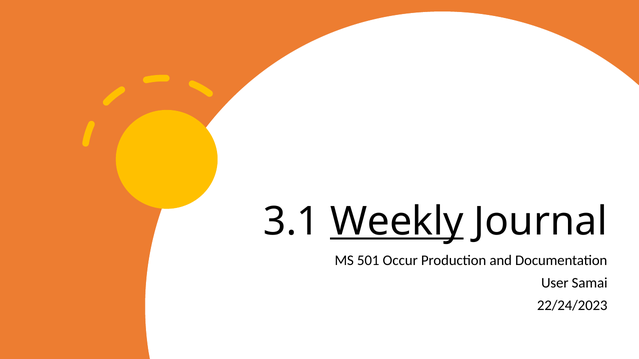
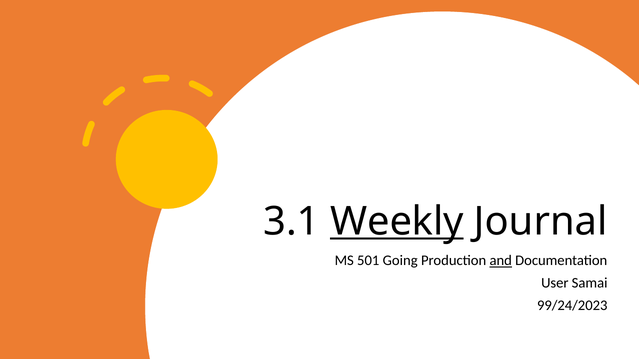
Occur: Occur -> Going (400, 261)
and underline: none -> present (501, 261)
22/24/2023: 22/24/2023 -> 99/24/2023 (572, 306)
